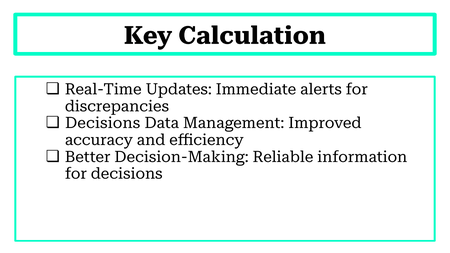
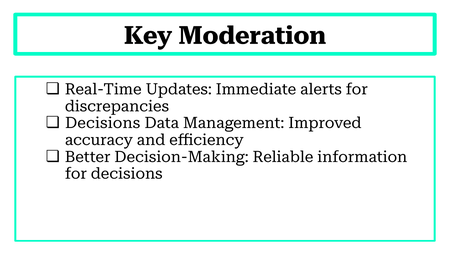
Calculation: Calculation -> Moderation (252, 36)
